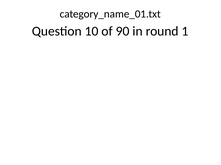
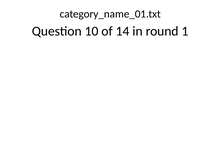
90: 90 -> 14 (123, 31)
